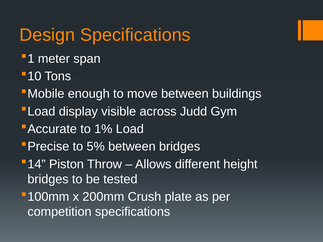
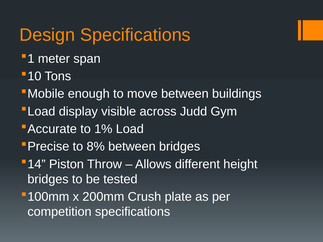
5%: 5% -> 8% (96, 147)
